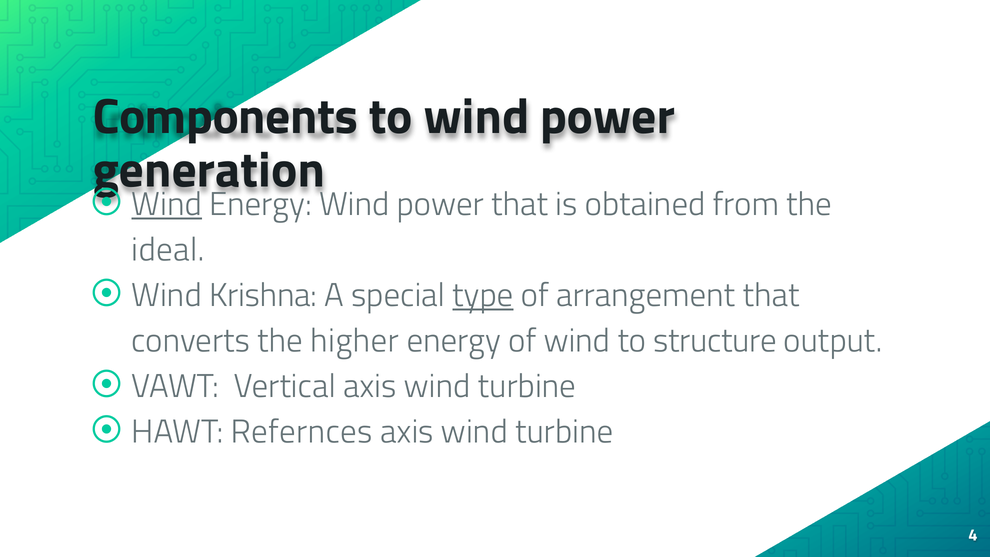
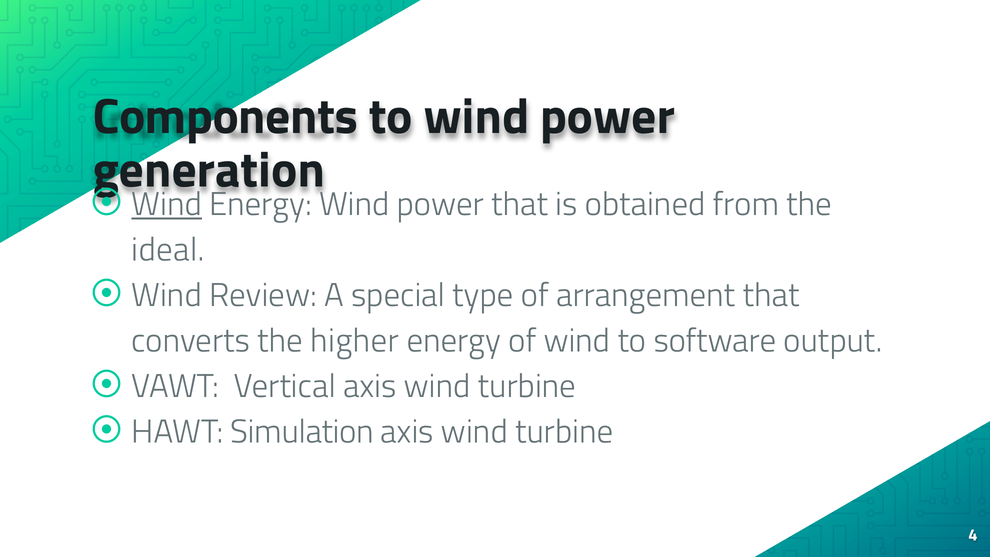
Krishna: Krishna -> Review (263, 295)
type underline: present -> none (483, 295)
structure: structure -> software (715, 341)
Refernces: Refernces -> Simulation (302, 432)
